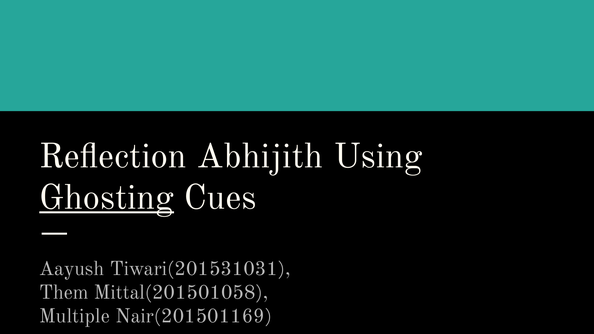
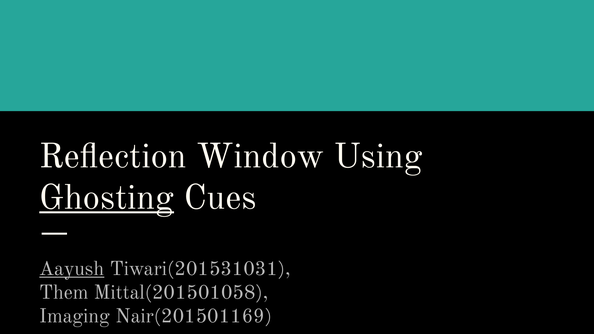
Abhijith: Abhijith -> Window (260, 156)
Aayush underline: none -> present (72, 269)
Multiple: Multiple -> Imaging (75, 316)
